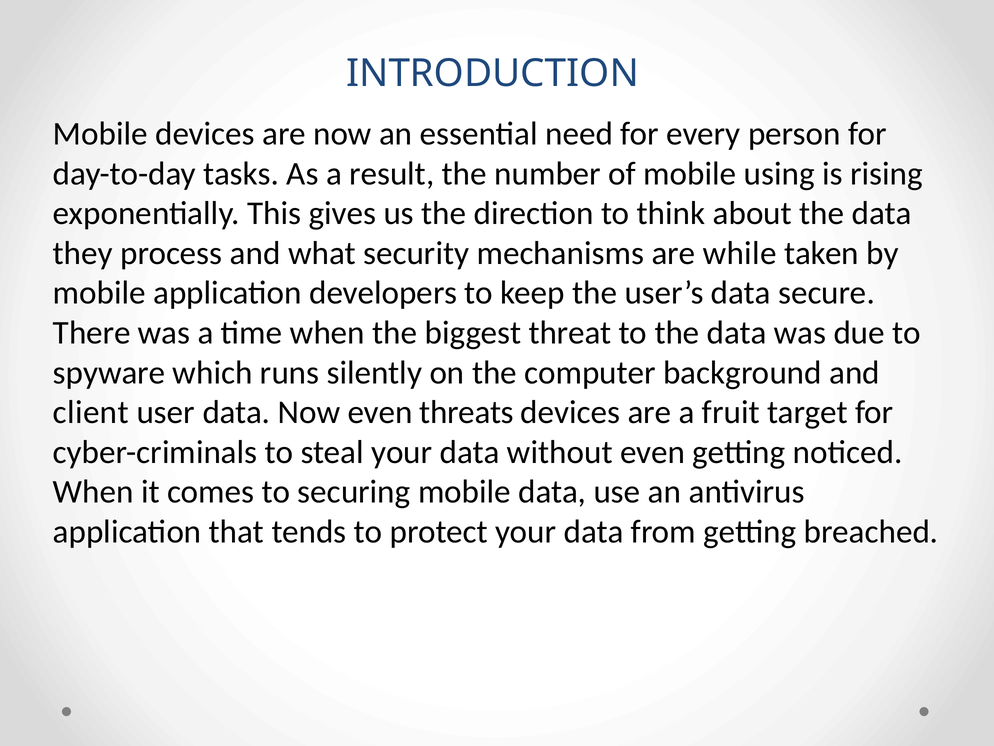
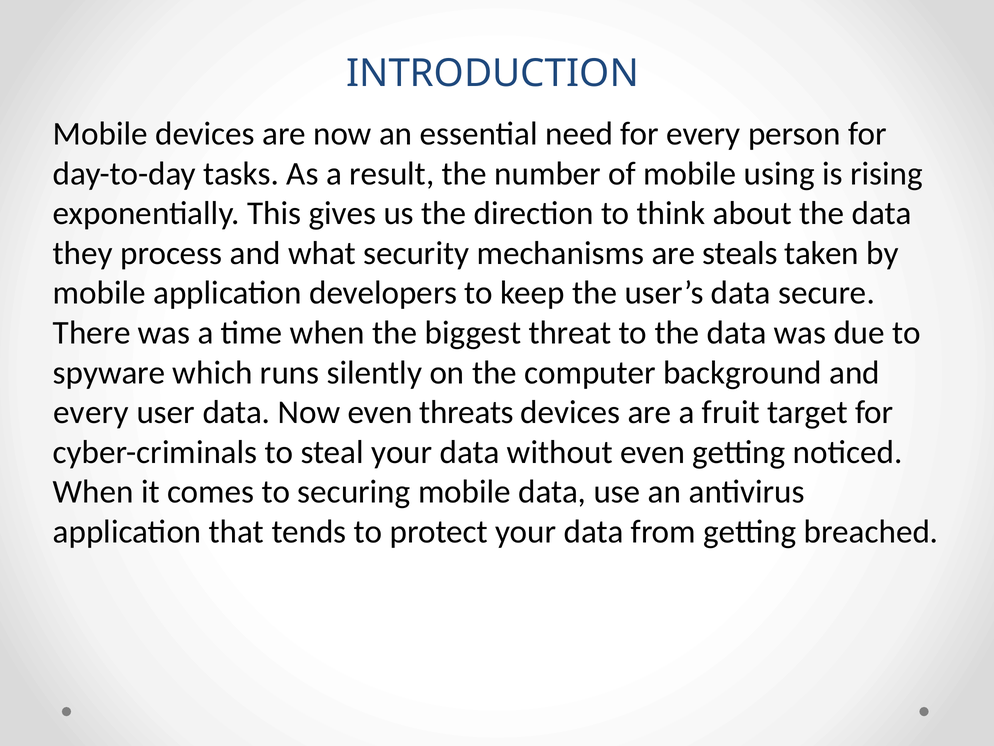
while: while -> steals (740, 253)
client: client -> every (91, 412)
